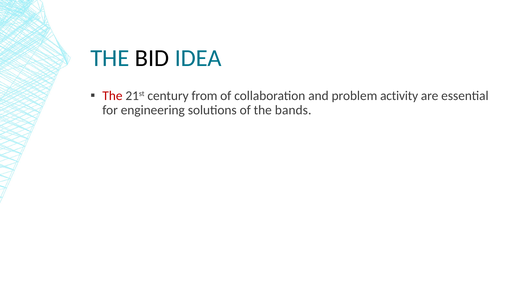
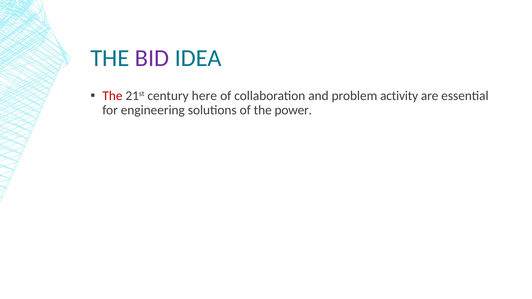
BID colour: black -> purple (152, 58)
from: from -> here (204, 96)
bands: bands -> power (293, 110)
